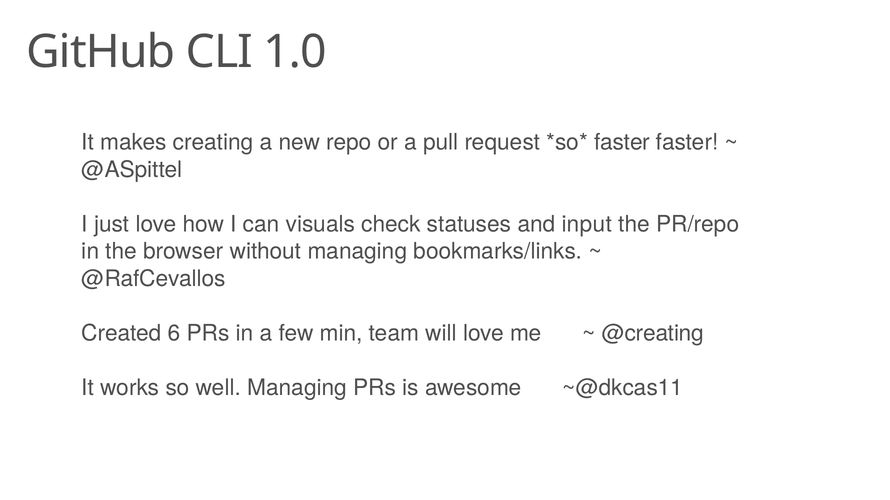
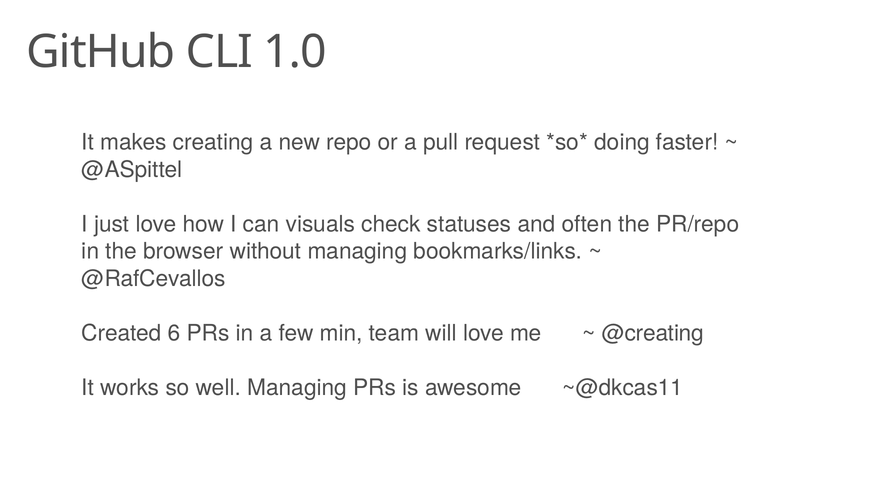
faster: faster -> doing (622, 142)
input: input -> often (587, 224)
